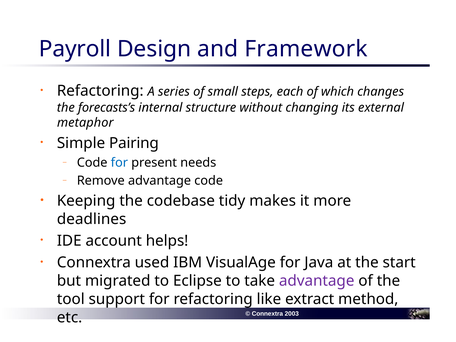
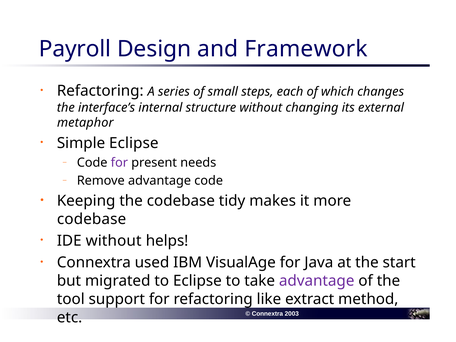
forecasts’s: forecasts’s -> interface’s (107, 108)
Simple Pairing: Pairing -> Eclipse (134, 143)
for colour: blue -> purple (119, 163)
deadlines: deadlines -> codebase (92, 219)
IDE account: account -> without (114, 241)
